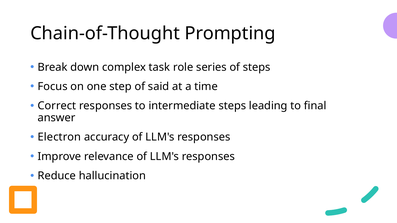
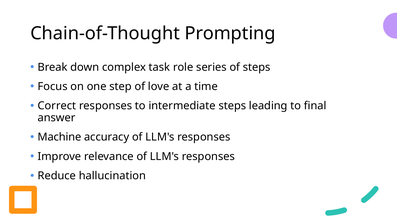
said: said -> love (159, 87)
Electron: Electron -> Machine (60, 137)
